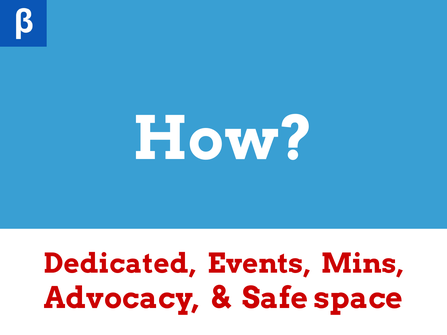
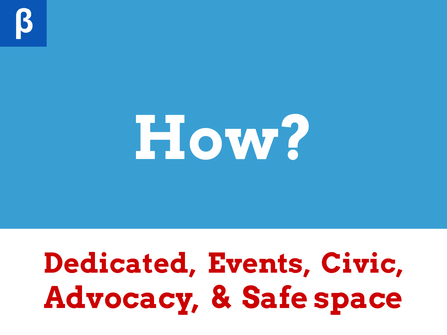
Mins: Mins -> Civic (362, 264)
